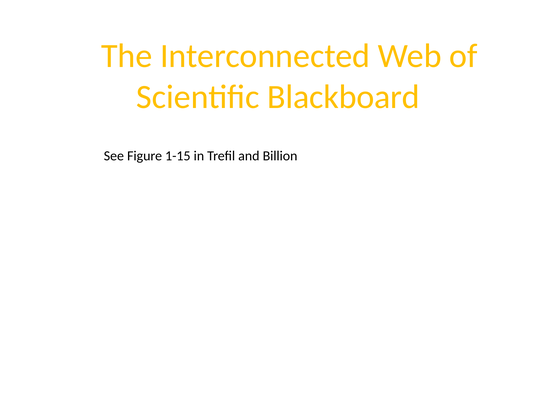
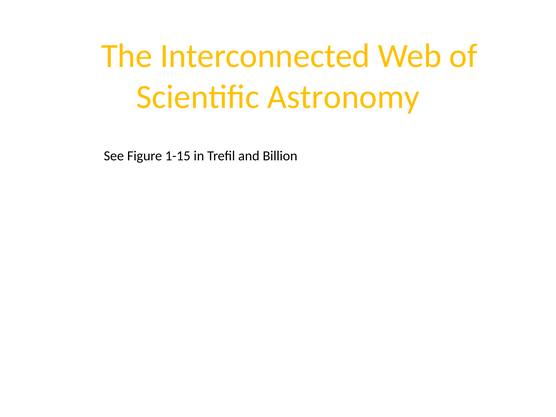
Blackboard: Blackboard -> Astronomy (343, 97)
